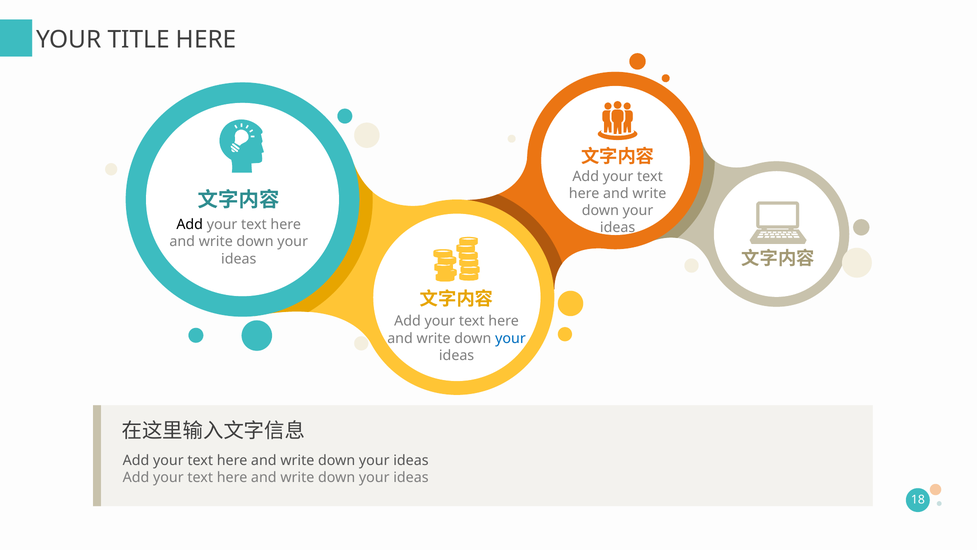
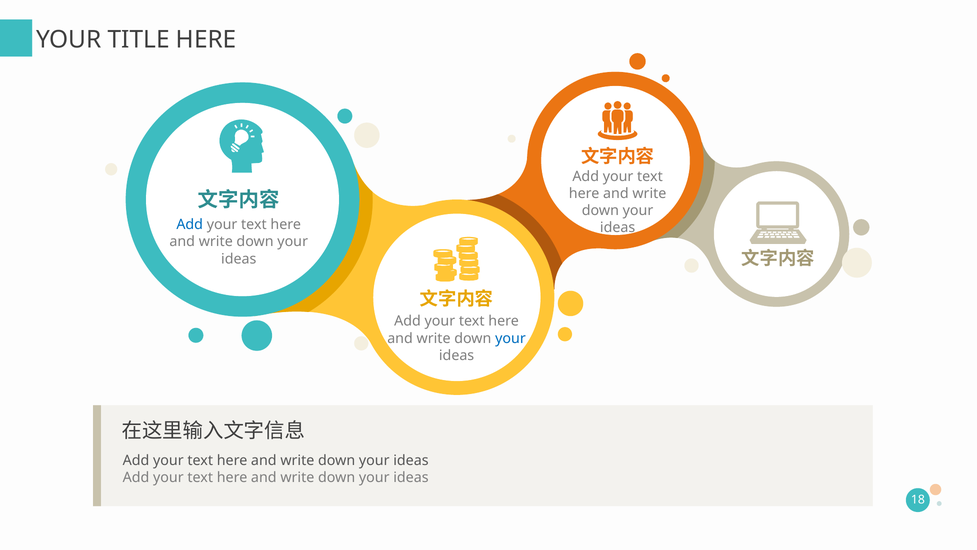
Add colour: black -> blue (190, 224)
